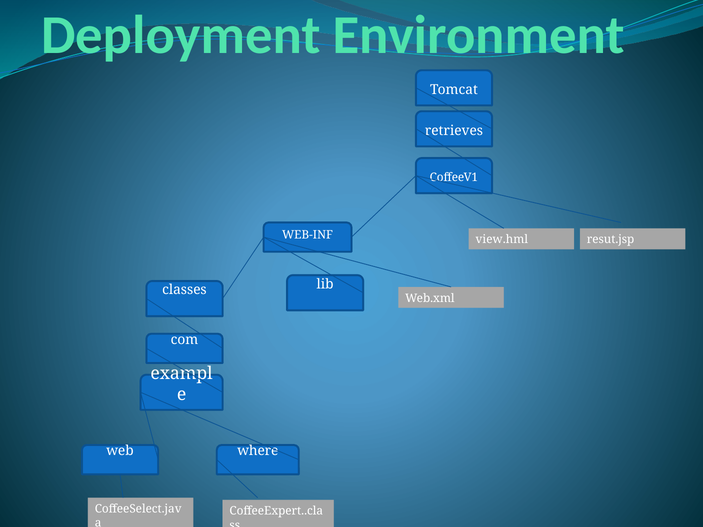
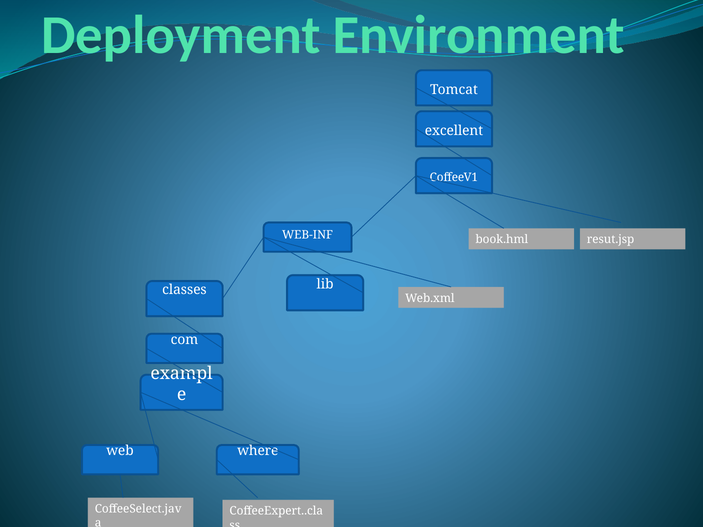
retrieves: retrieves -> excellent (454, 131)
view.hml: view.hml -> book.hml (502, 240)
